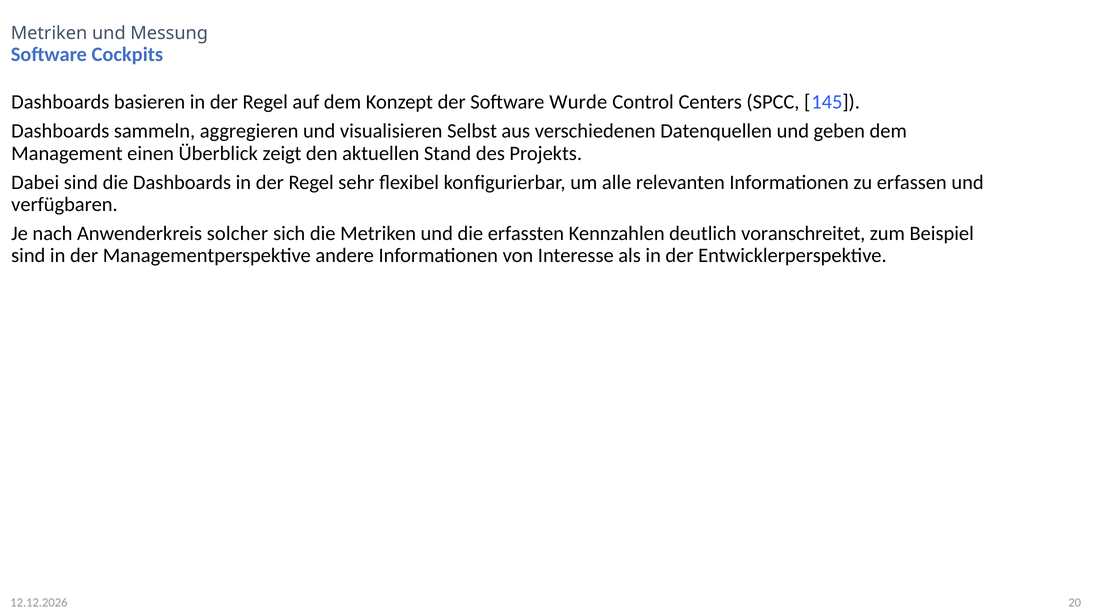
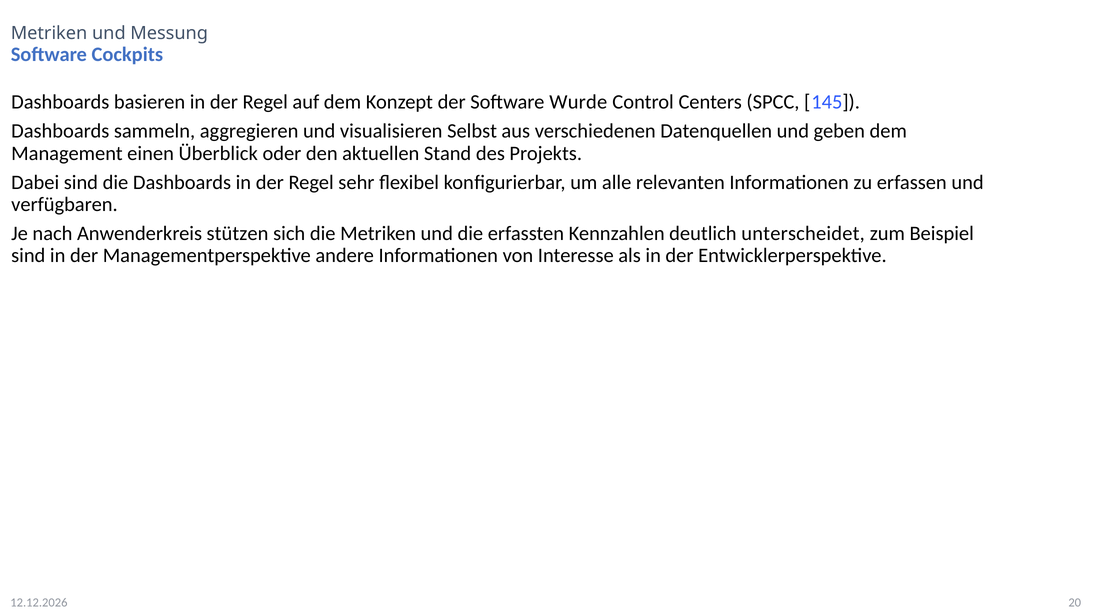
zeigt: zeigt -> oder (282, 153)
solcher: solcher -> stützen (238, 233)
voranschreitet: voranschreitet -> unterscheidet (803, 233)
